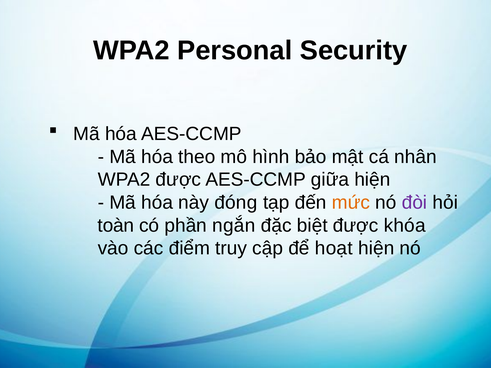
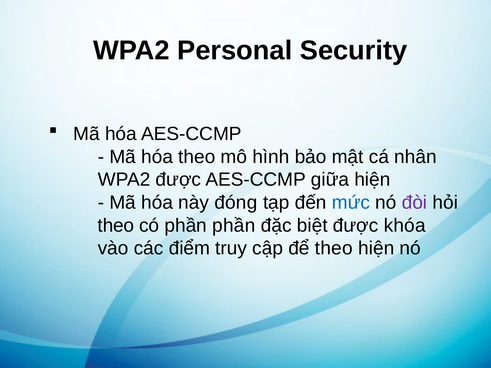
mức colour: orange -> blue (351, 203)
toàn: toàn -> theo (116, 226)
phần ngắn: ngắn -> phần (234, 226)
để hoạt: hoạt -> theo (334, 249)
